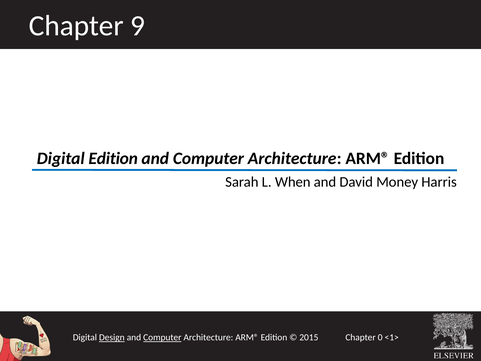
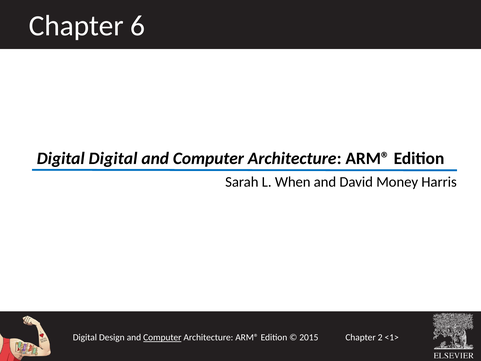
9: 9 -> 6 (138, 26)
Digital Edition: Edition -> Digital (113, 158)
Design underline: present -> none (112, 337)
0: 0 -> 2 (380, 337)
